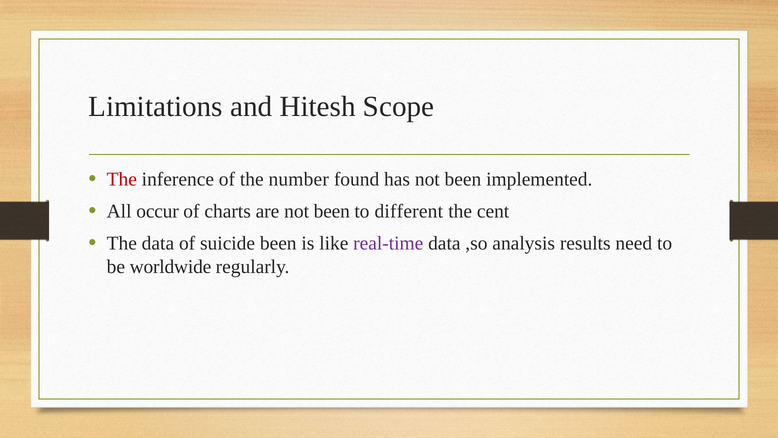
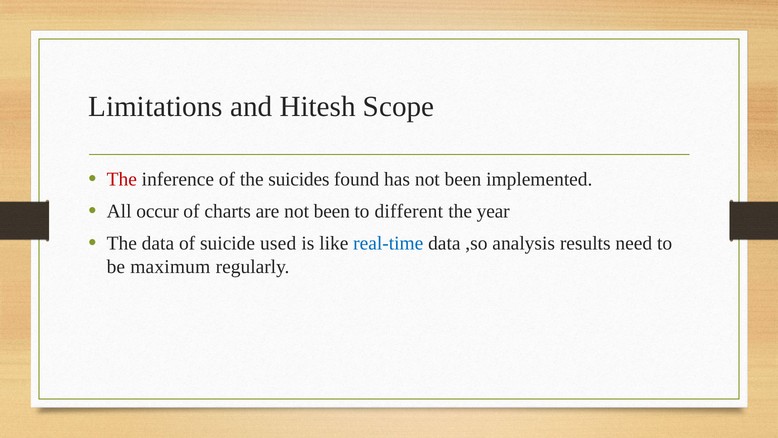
number: number -> suicides (299, 179)
cent: cent -> year (493, 211)
suicide been: been -> used (278, 243)
real-time colour: purple -> blue (388, 243)
worldwide: worldwide -> maximum (170, 267)
